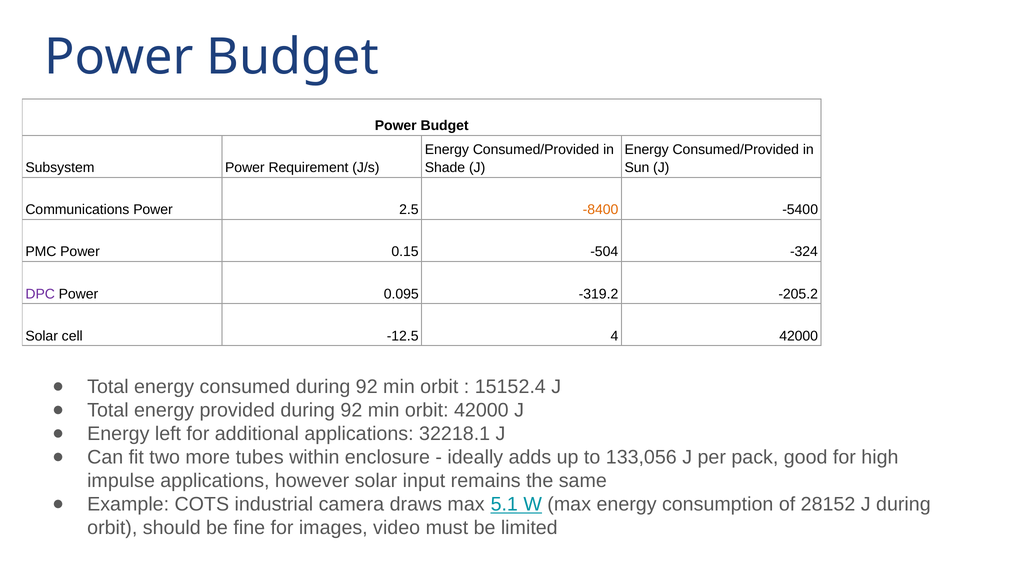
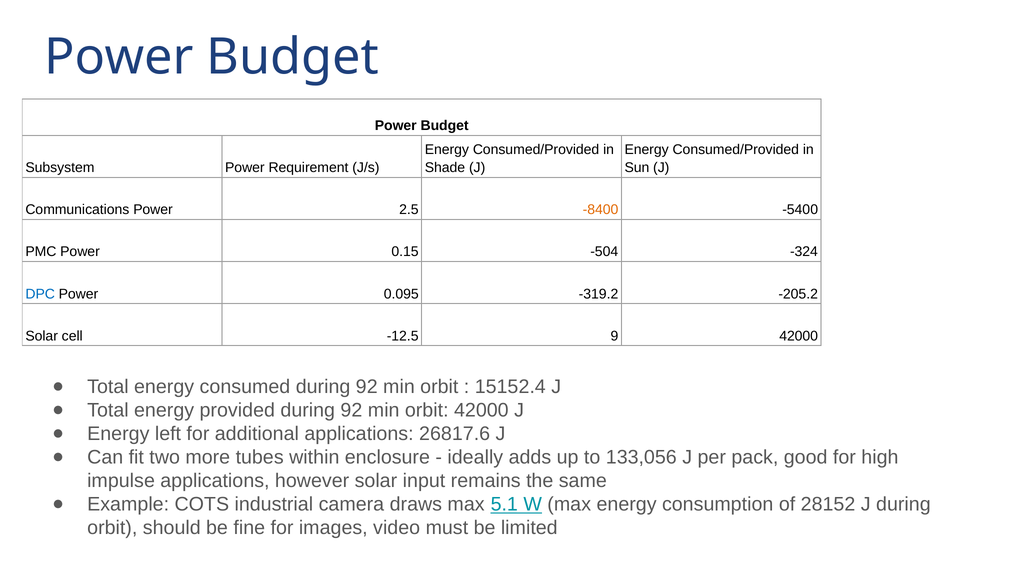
DPC colour: purple -> blue (40, 294)
4: 4 -> 9 (614, 336)
32218.1: 32218.1 -> 26817.6 (455, 433)
